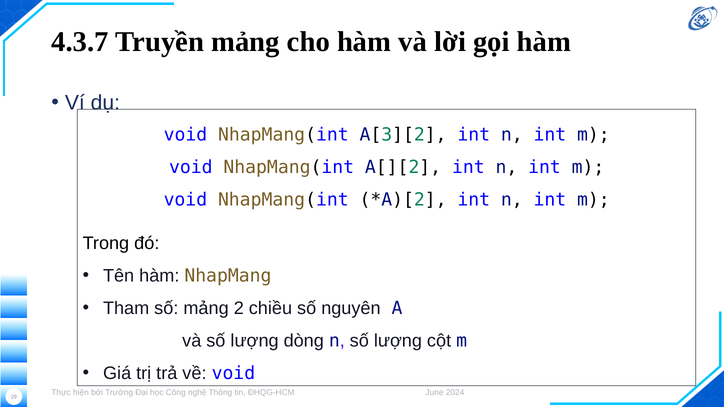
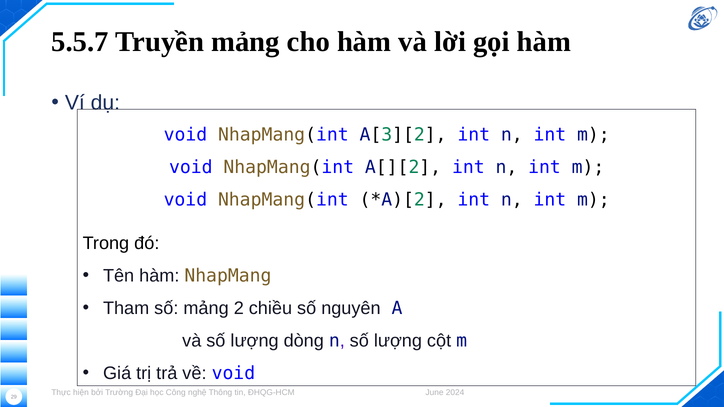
4.3.7: 4.3.7 -> 5.5.7 (80, 42)
